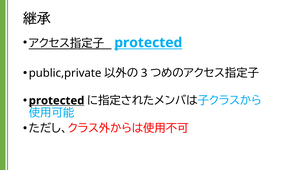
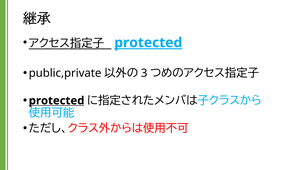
protected underline: none -> present (148, 43)
